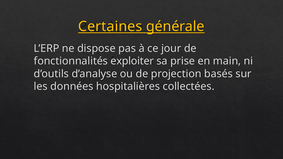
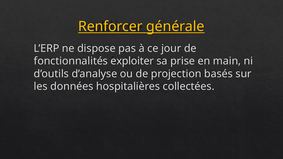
Certaines: Certaines -> Renforcer (110, 26)
